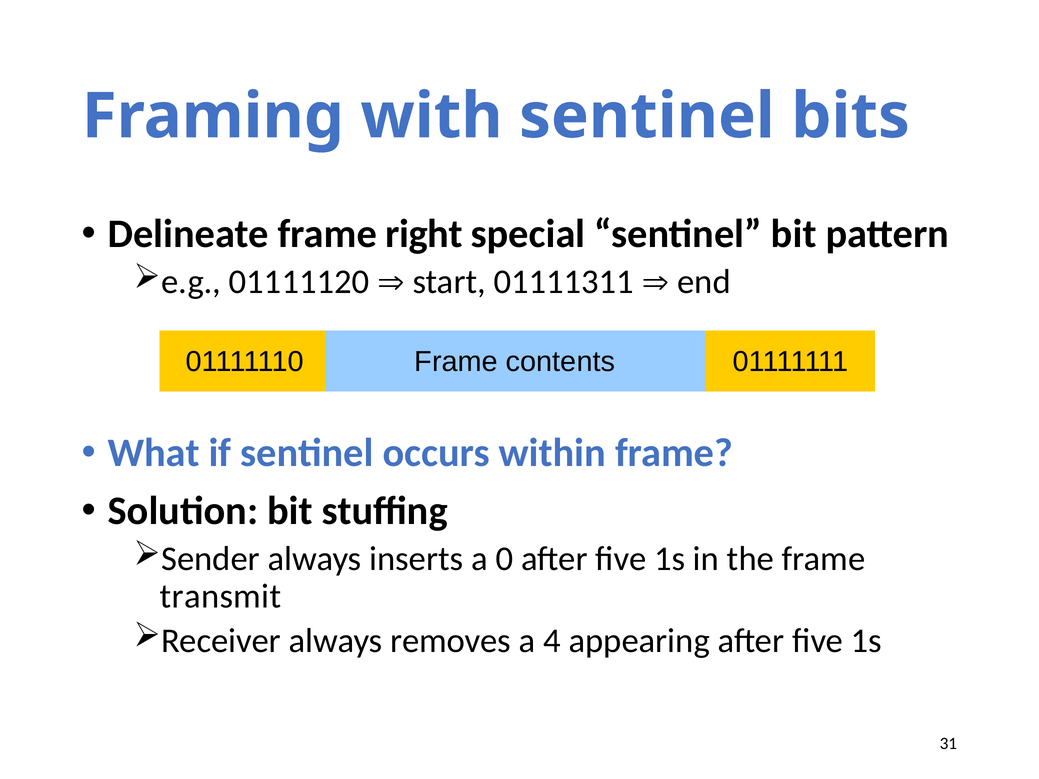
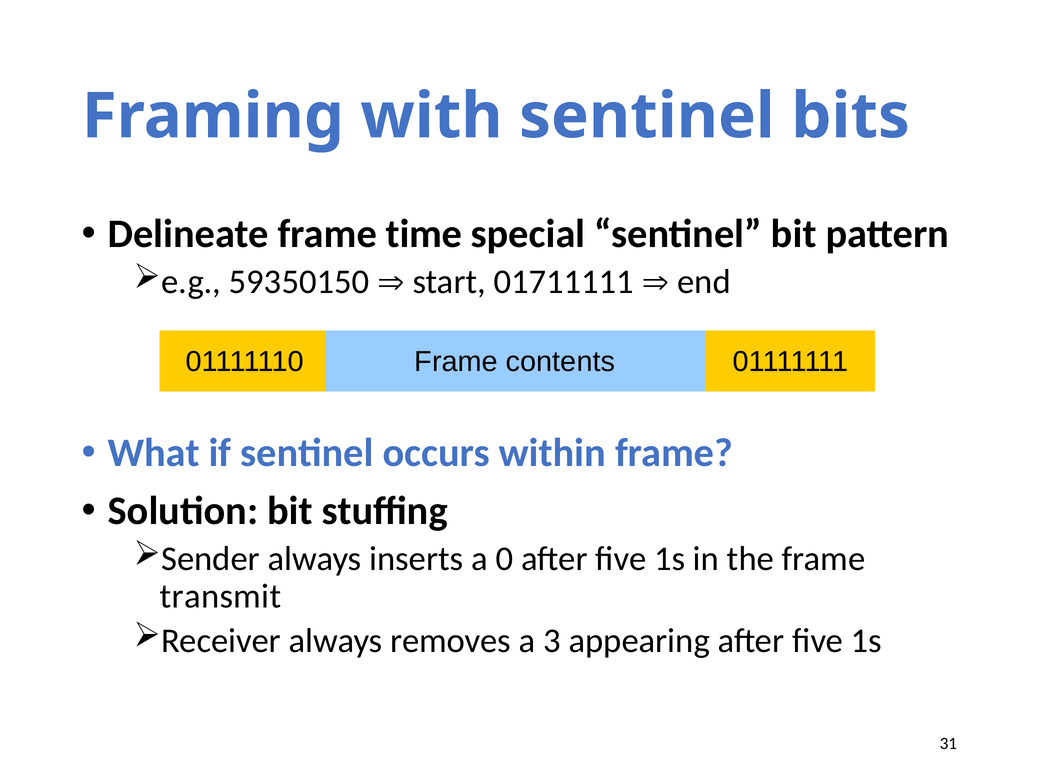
right: right -> time (424, 234)
01111120: 01111120 -> 59350150 (299, 282)
01111311: 01111311 -> 01711111 (564, 282)
4: 4 -> 3 (552, 641)
